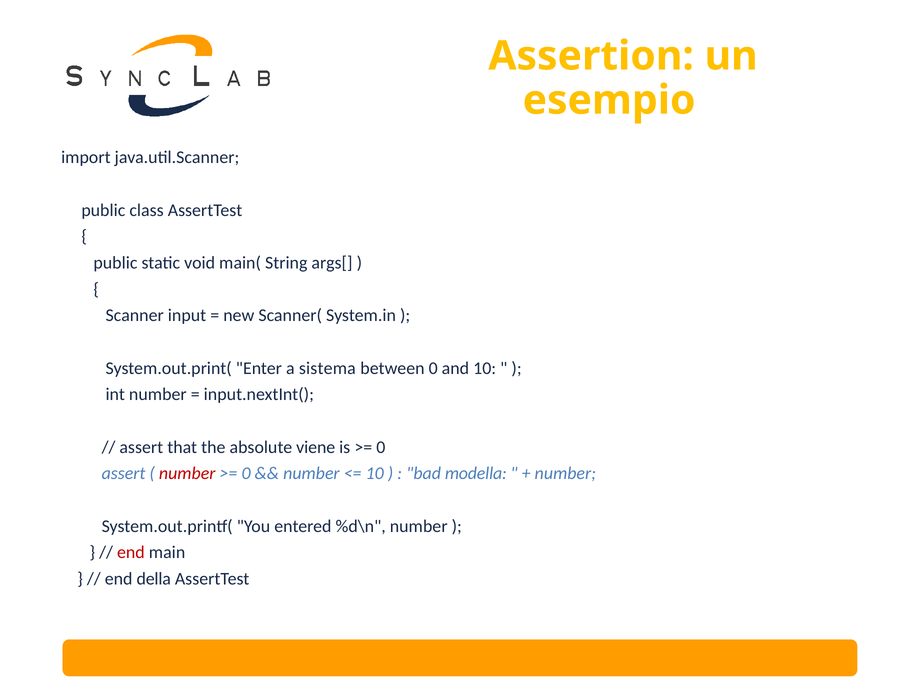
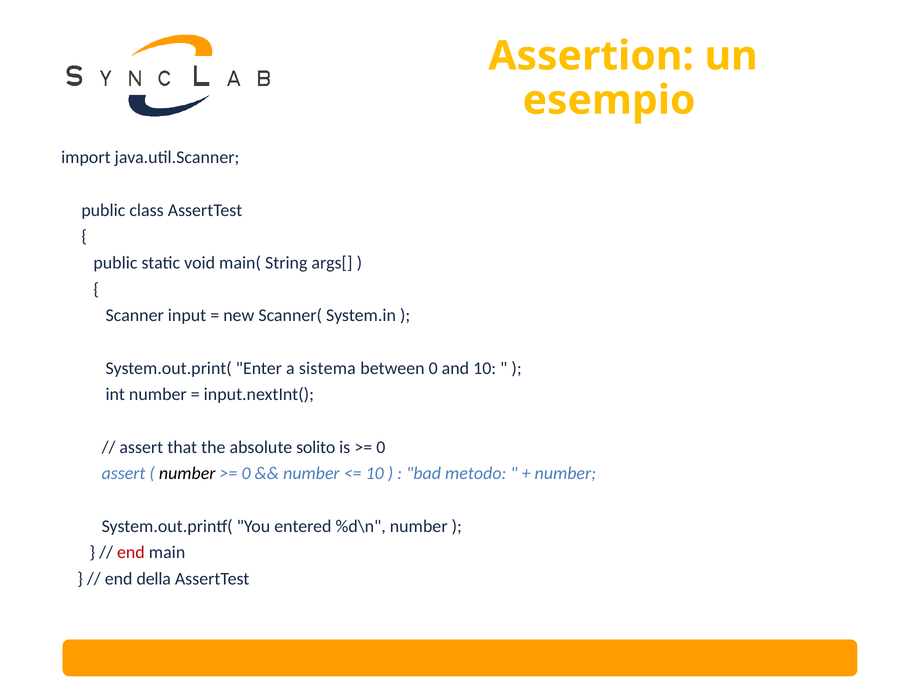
viene: viene -> solito (316, 447)
number colour: red -> black (187, 473)
modella: modella -> metodo (476, 473)
